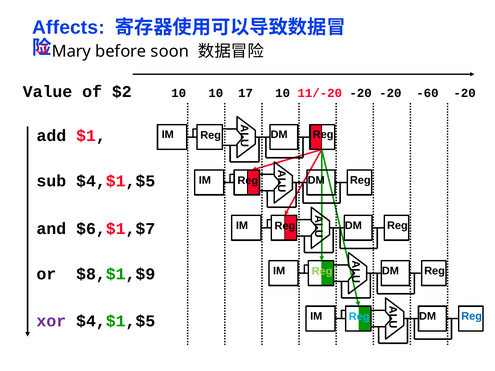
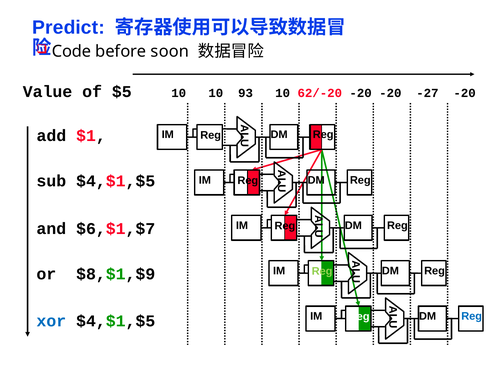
Affects: Affects -> Predict (69, 28)
Mary: Mary -> Code (72, 51)
$2: $2 -> $5 (122, 92)
17: 17 -> 93 (246, 93)
11/-20: 11/-20 -> 62/-20 (320, 93)
-60: -60 -> -27 (427, 93)
Reg colour: light blue -> white (359, 317)
xor colour: purple -> blue (51, 321)
